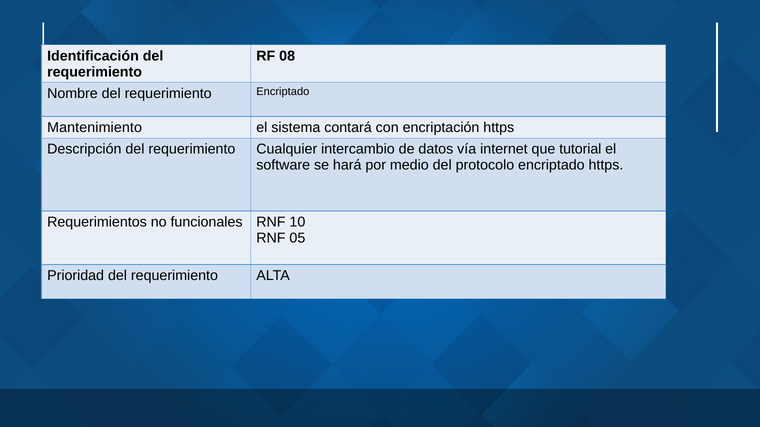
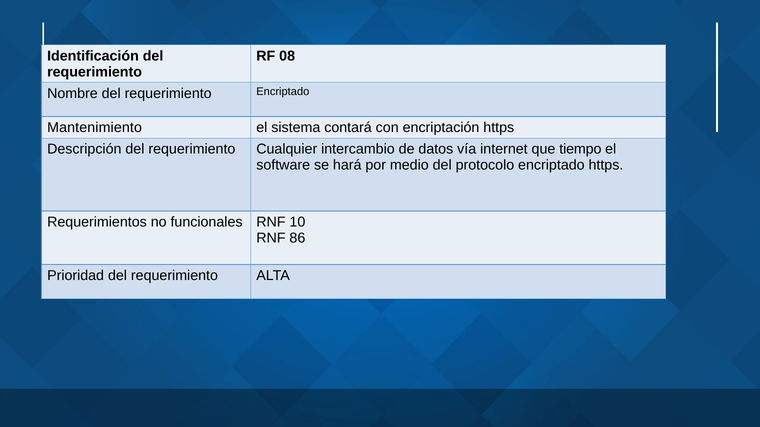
tutorial: tutorial -> tiempo (580, 149)
05: 05 -> 86 (297, 238)
